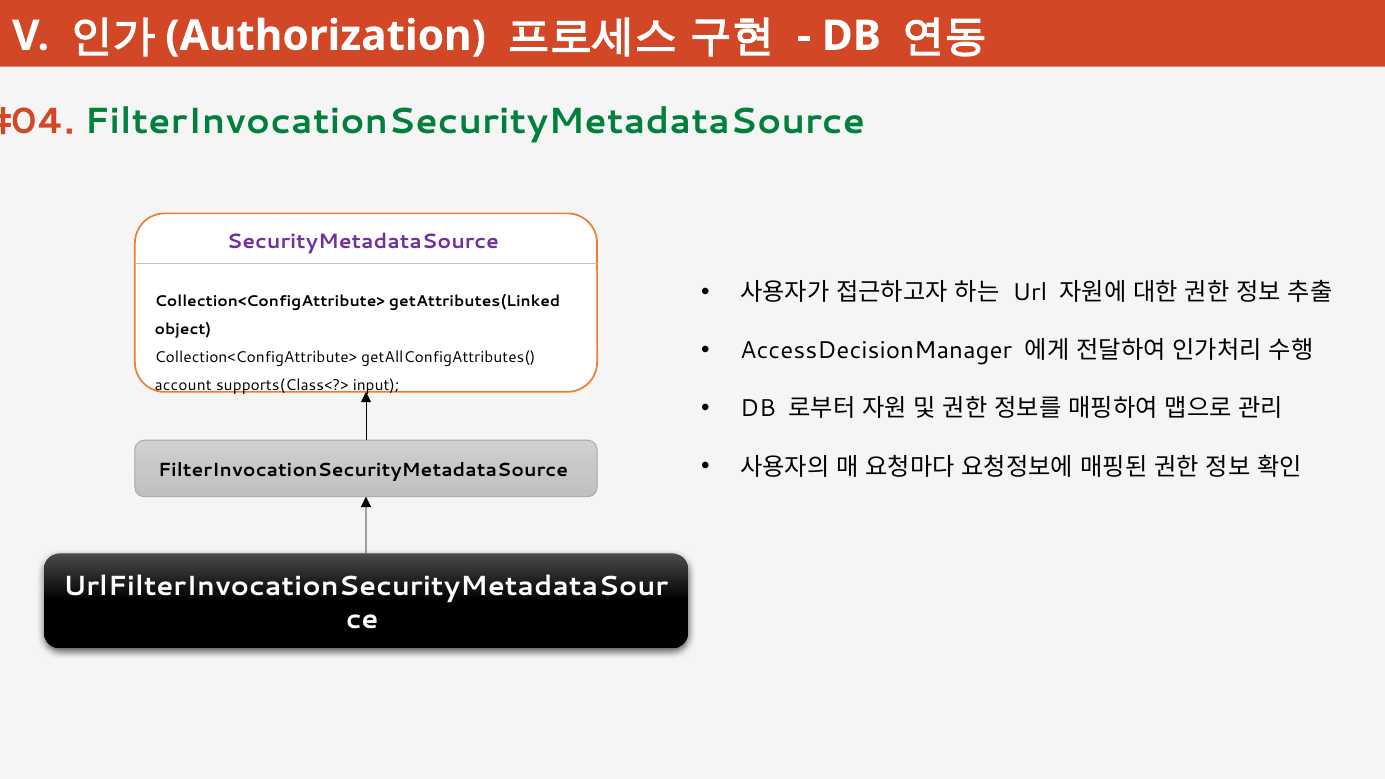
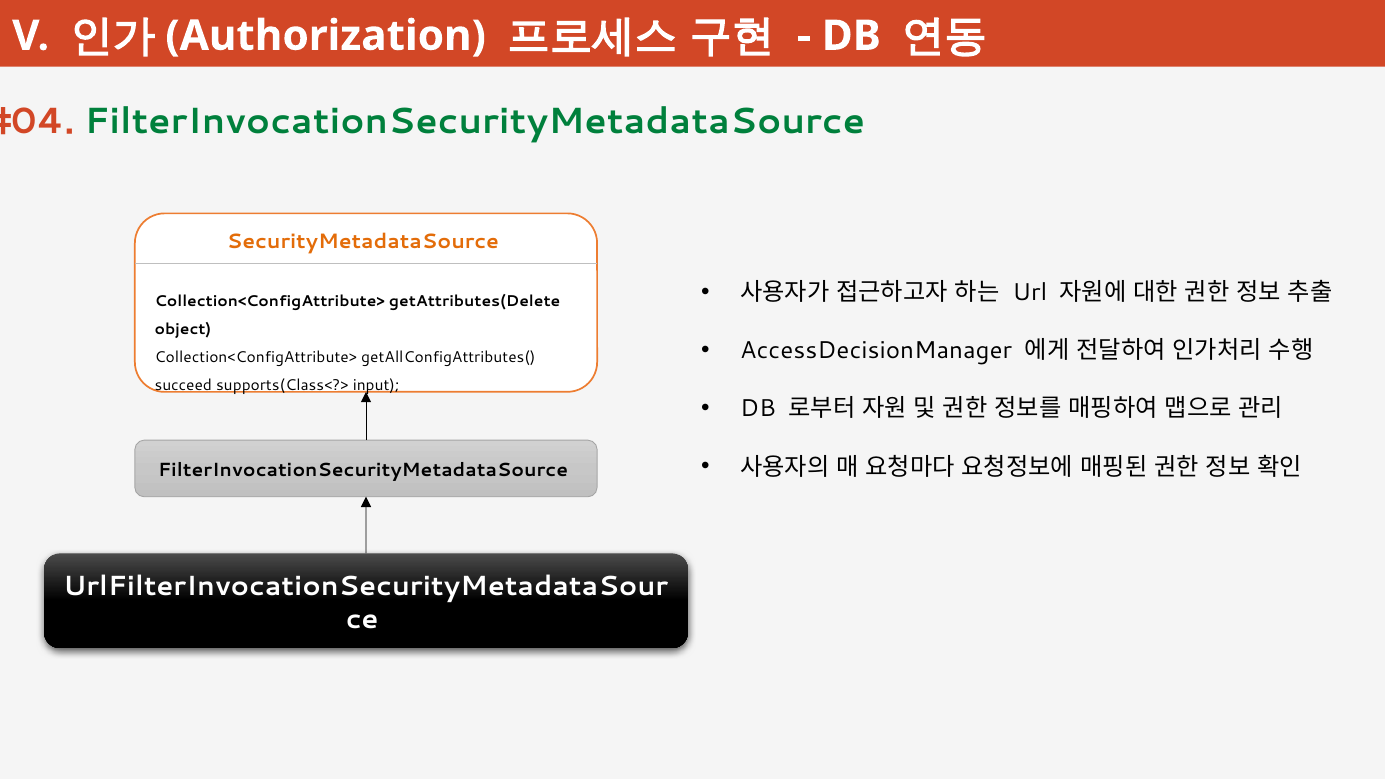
SecurityMetadataSource colour: purple -> orange (363, 242)
getAttributes(Linked: getAttributes(Linked -> getAttributes(Delete (475, 301)
account: account -> succeed (183, 385)
